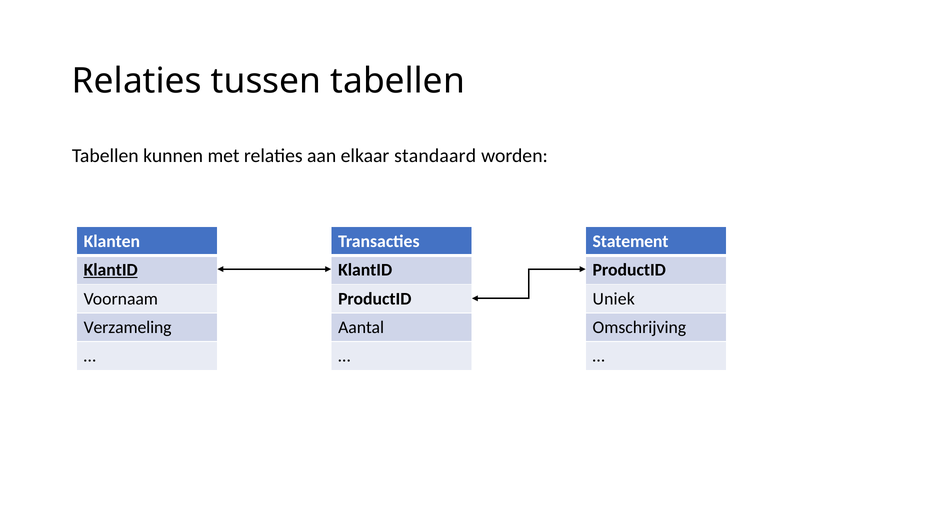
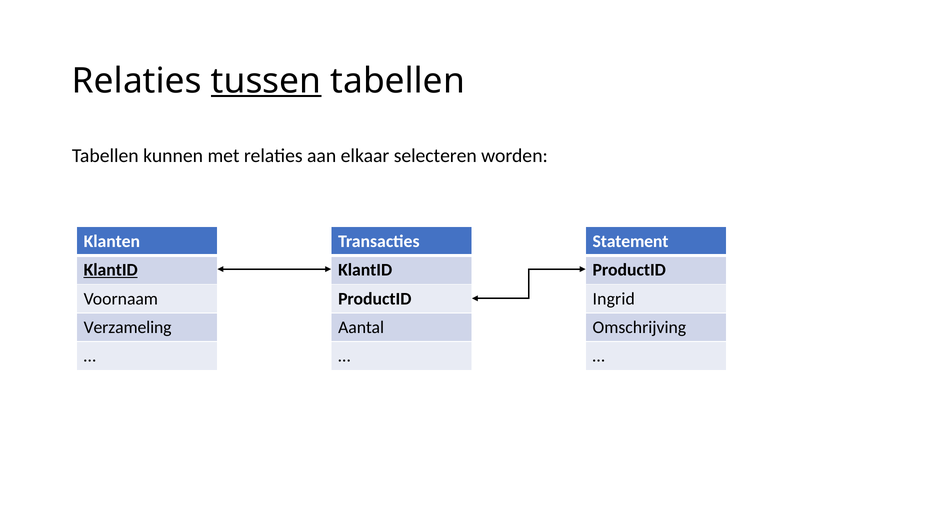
tussen underline: none -> present (266, 81)
standaard: standaard -> selecteren (435, 156)
Uniek: Uniek -> Ingrid (614, 299)
